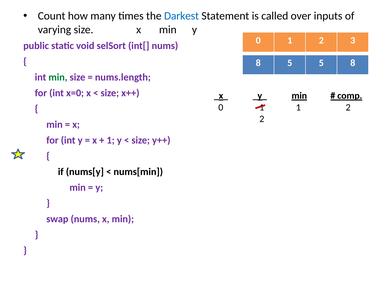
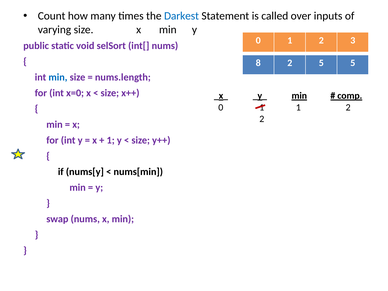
8 5: 5 -> 2 (290, 63)
5 8: 8 -> 5 (353, 63)
min colour: green -> blue (58, 77)
